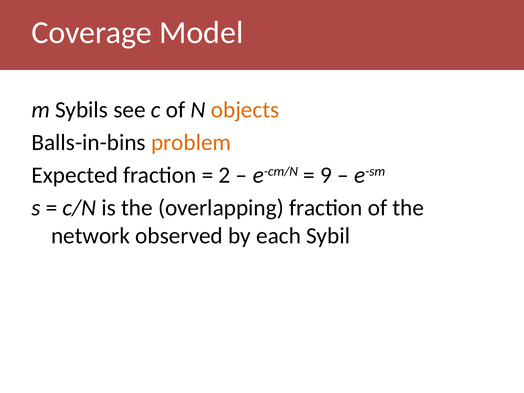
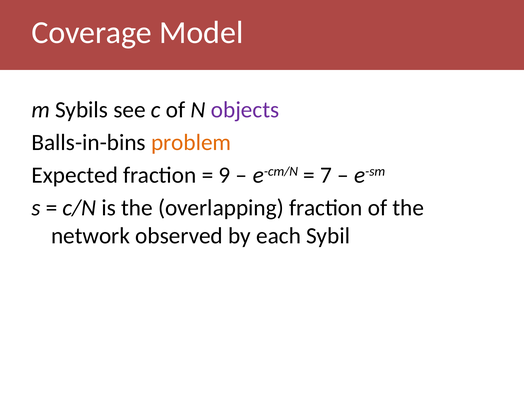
objects colour: orange -> purple (245, 110)
2: 2 -> 9 (224, 175)
9: 9 -> 7 (326, 175)
